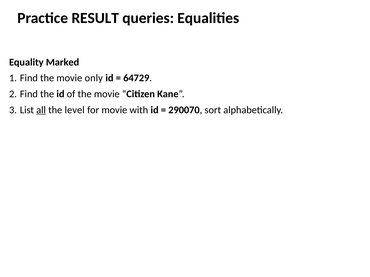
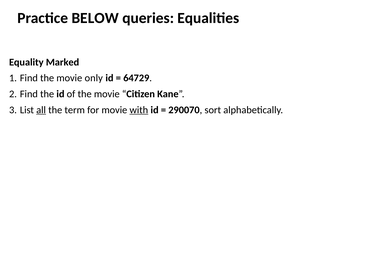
RESULT: RESULT -> BELOW (95, 18)
level: level -> term (75, 110)
with underline: none -> present (139, 110)
